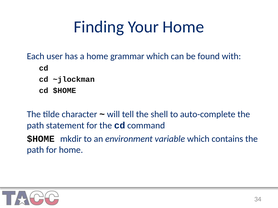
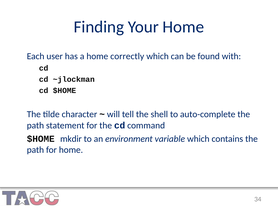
grammar: grammar -> correctly (127, 56)
